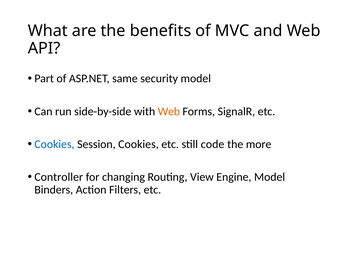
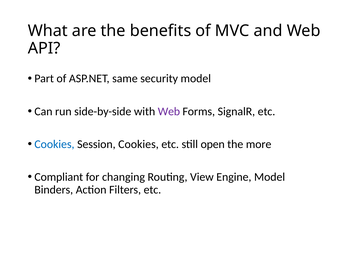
Web colour: orange -> purple (169, 111)
code: code -> open (213, 144)
Controller: Controller -> Compliant (59, 177)
